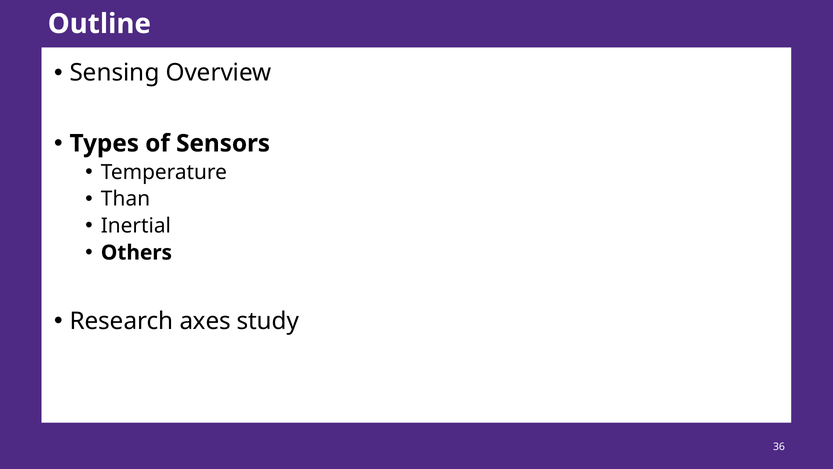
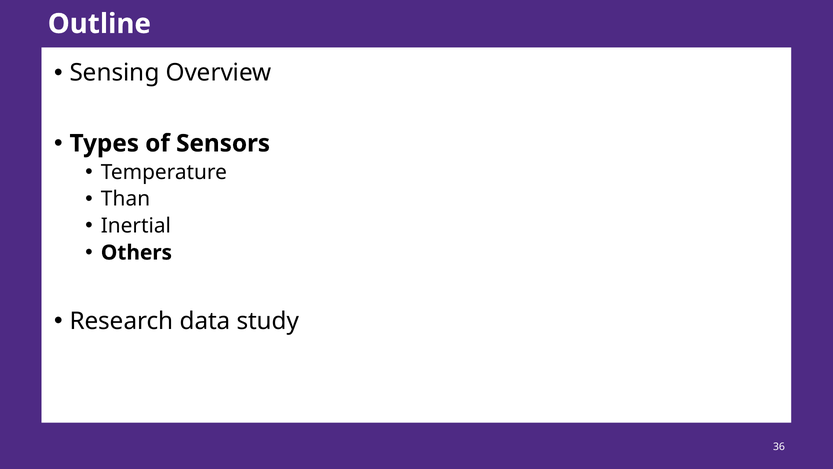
axes: axes -> data (205, 321)
